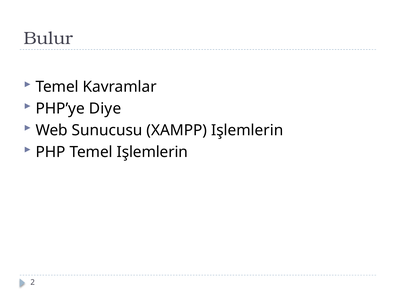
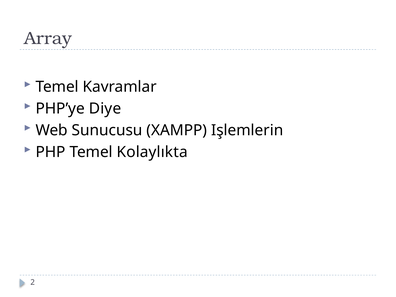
Bulur: Bulur -> Array (48, 38)
Temel Işlemlerin: Işlemlerin -> Kolaylıkta (152, 152)
